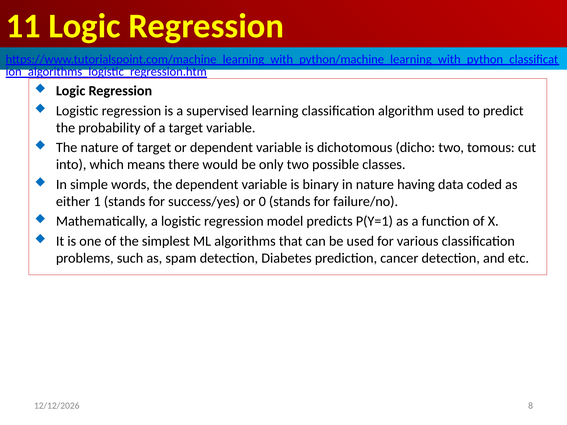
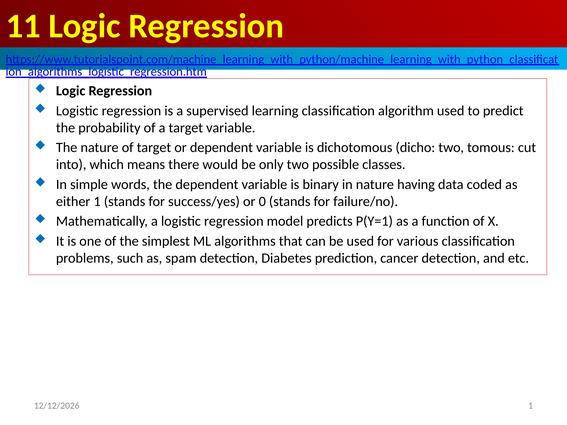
8: 8 -> 1 (531, 406)
